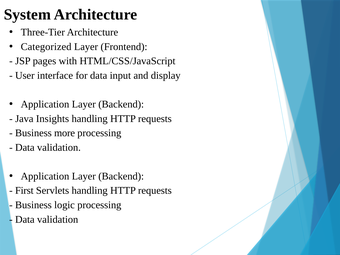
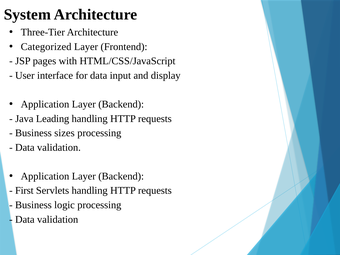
Insights: Insights -> Leading (53, 119)
more: more -> sizes (64, 133)
